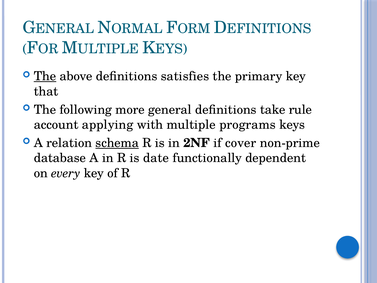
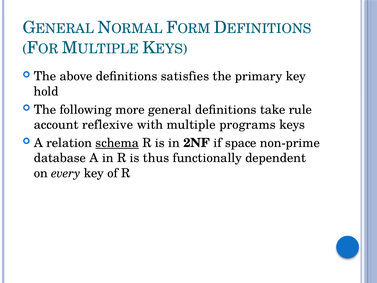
The underline: present -> none (45, 76)
that: that -> hold (46, 91)
applying: applying -> reflexive (108, 125)
cover: cover -> space (241, 143)
date: date -> thus (156, 158)
